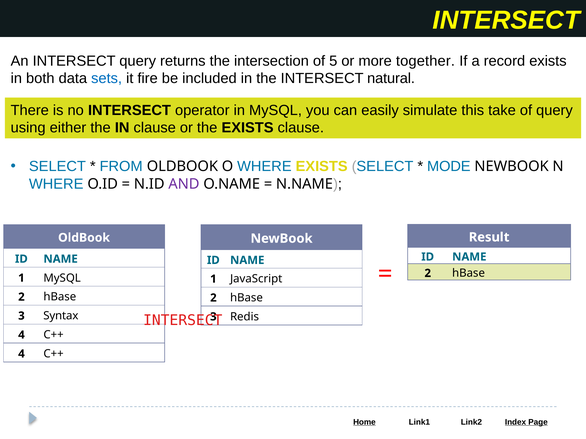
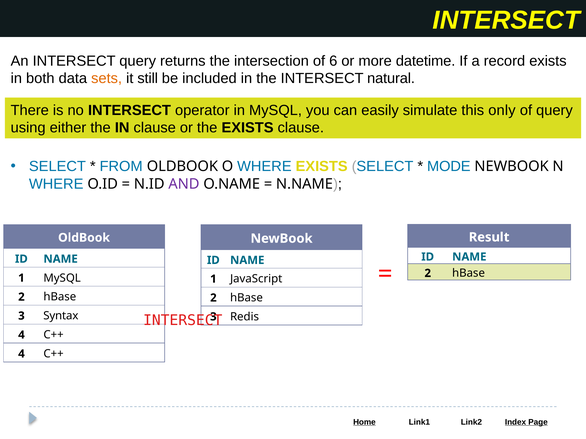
5: 5 -> 6 (333, 61)
together: together -> datetime (426, 61)
sets colour: blue -> orange (107, 79)
fire: fire -> still (148, 79)
take: take -> only (502, 110)
